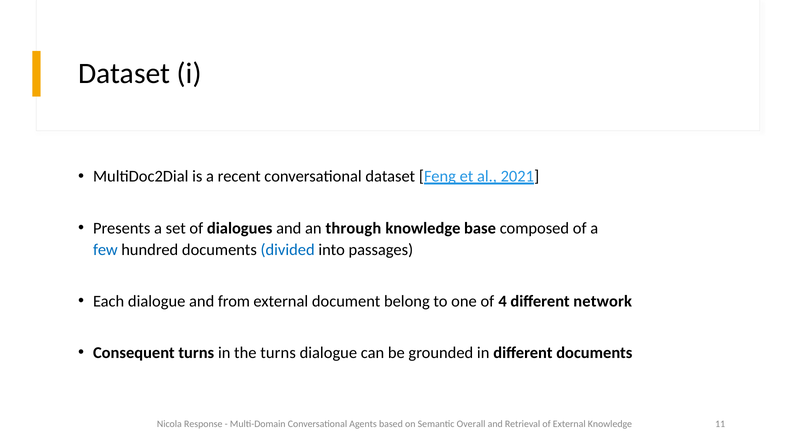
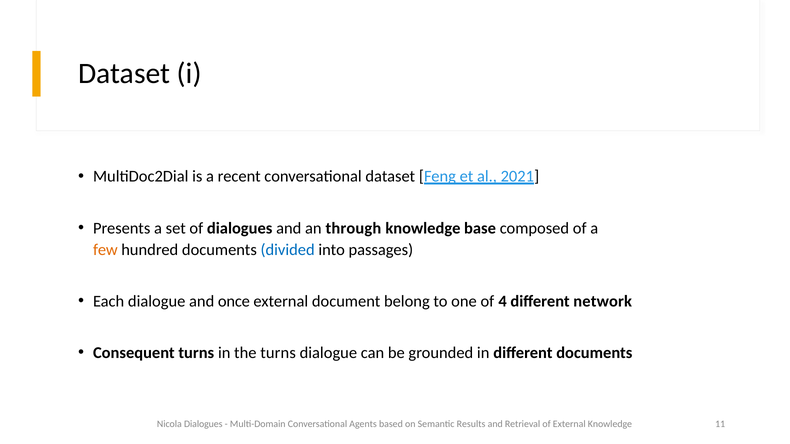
few colour: blue -> orange (105, 250)
from: from -> once (234, 301)
Nicola Response: Response -> Dialogues (203, 424)
Overall: Overall -> Results (471, 424)
